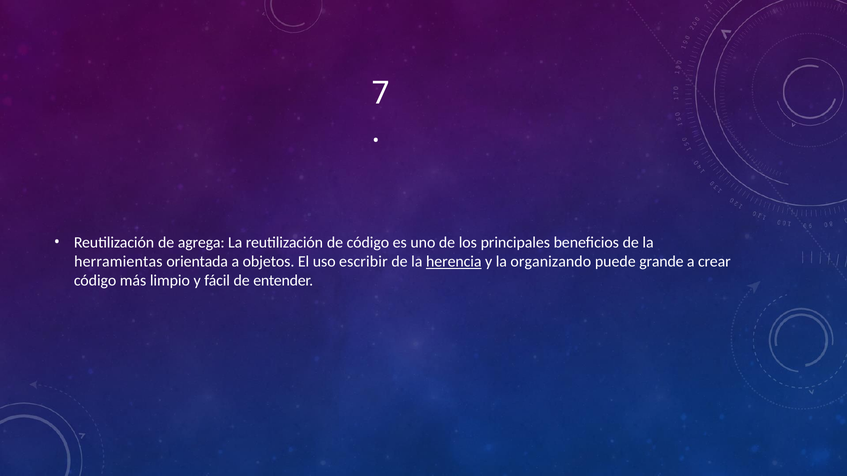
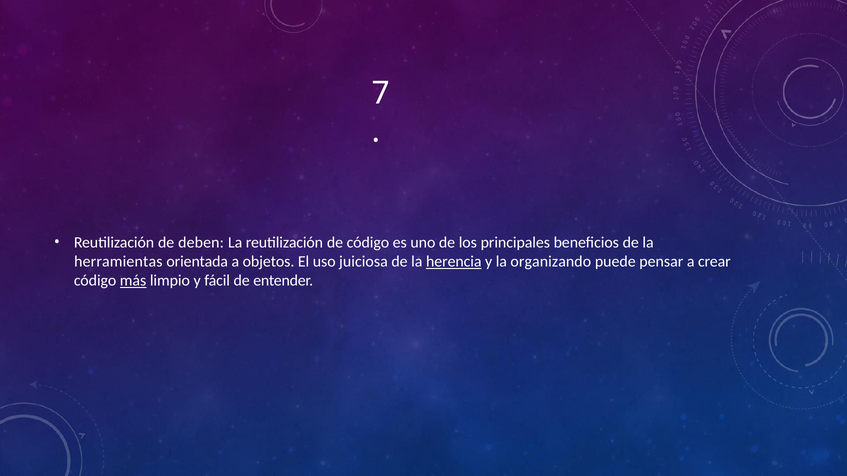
agrega: agrega -> deben (201, 243)
escribir: escribir -> juiciosa (363, 262)
grande: grande -> pensar (661, 262)
más underline: none -> present (133, 281)
